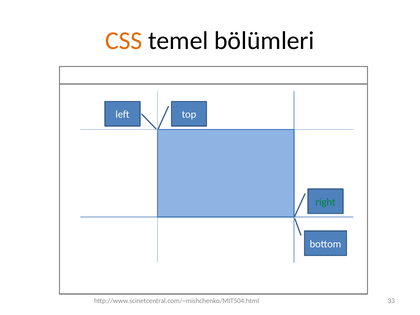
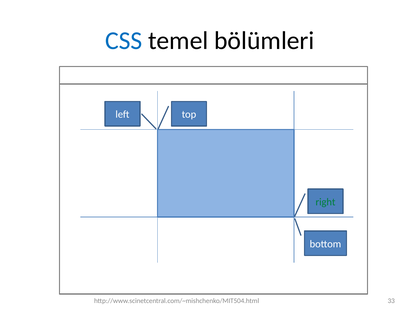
CSS colour: orange -> blue (124, 41)
